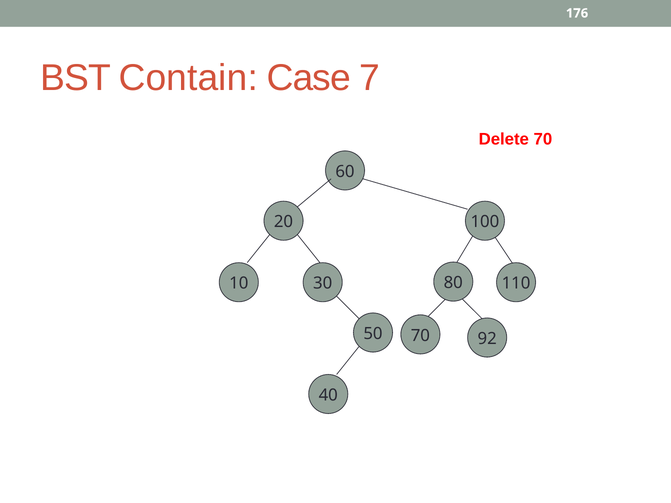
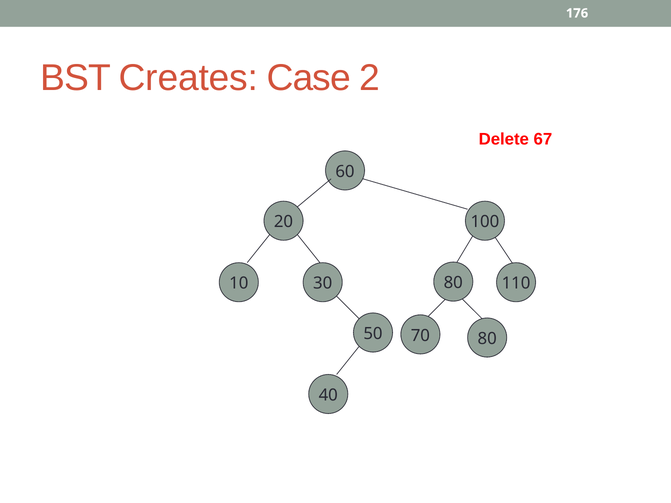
Contain: Contain -> Creates (188, 78)
7: 7 -> 2 (370, 78)
Delete 70: 70 -> 67 (543, 139)
70 92: 92 -> 80 (487, 339)
